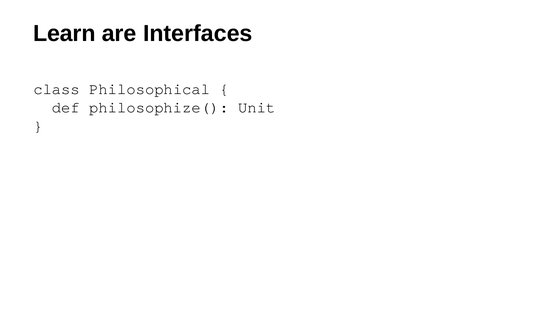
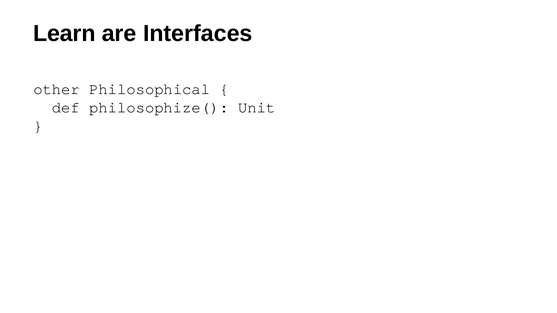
class: class -> other (57, 89)
